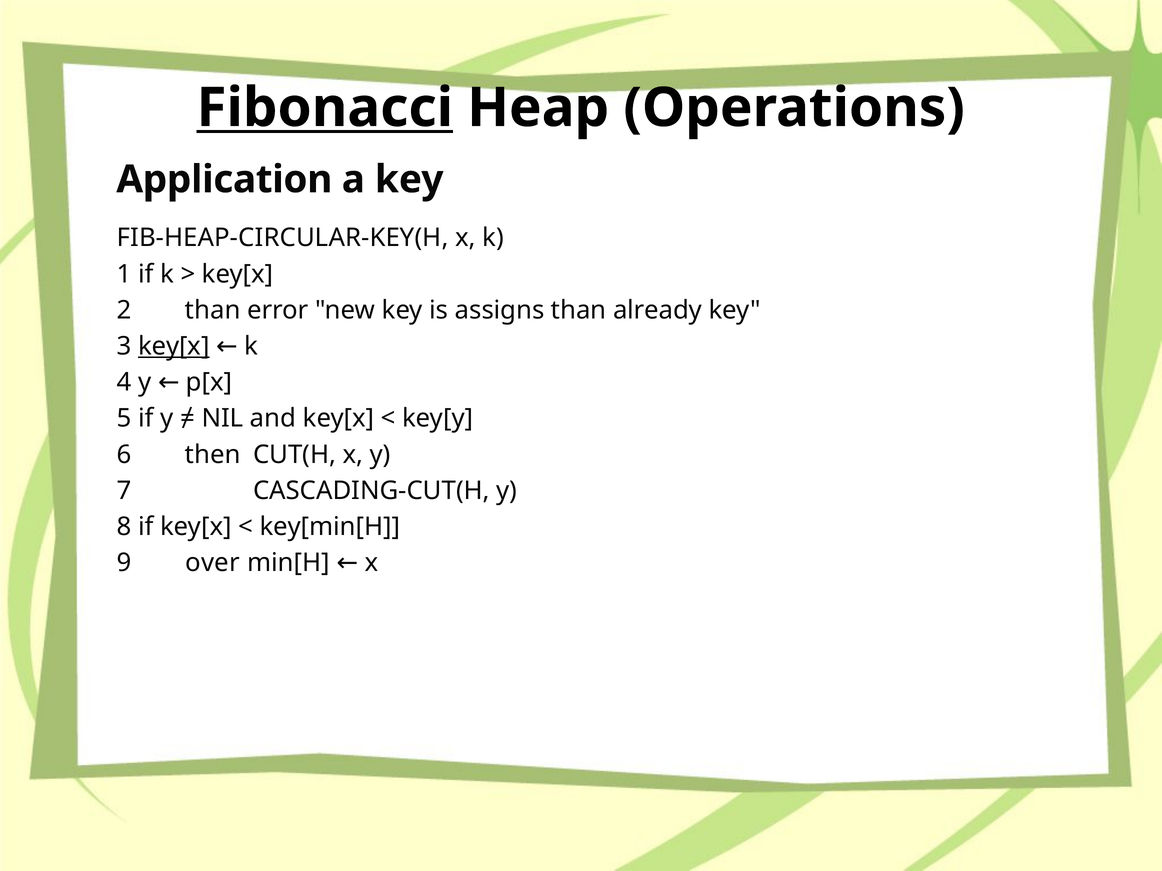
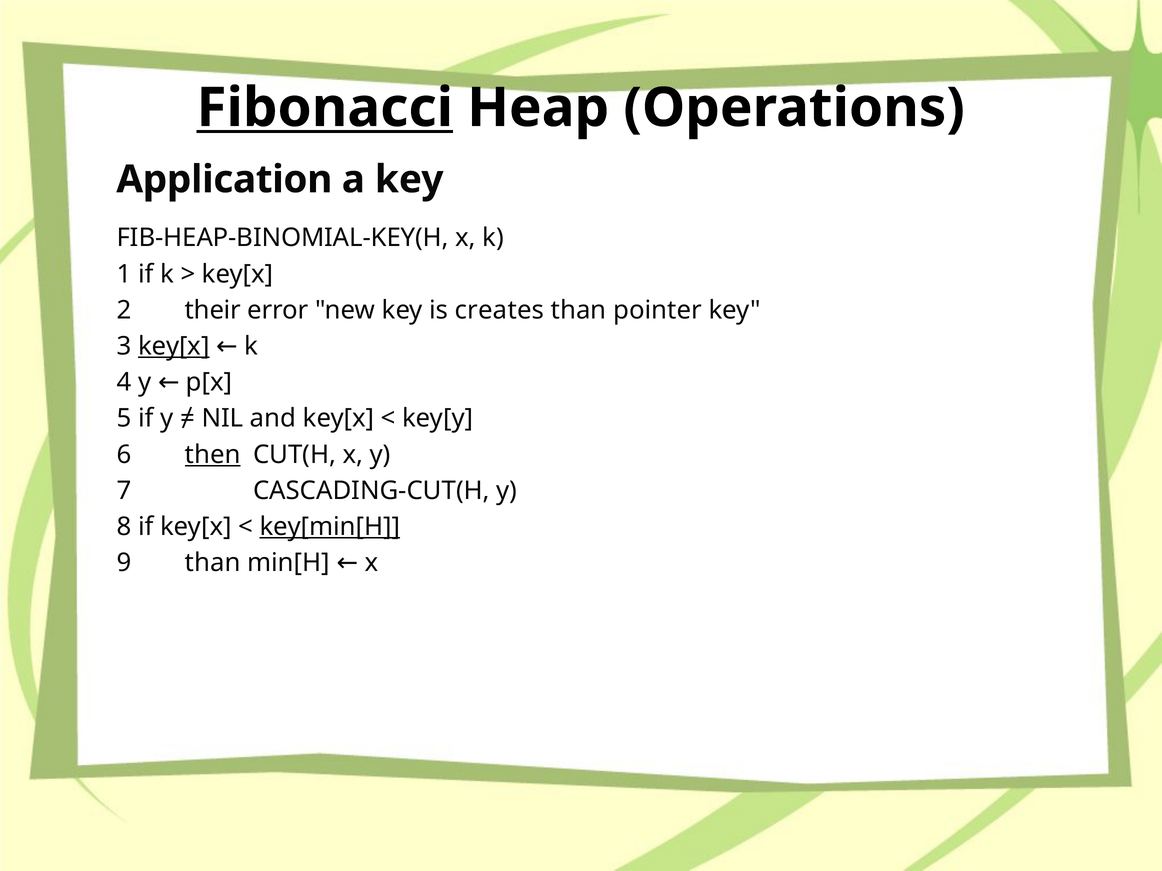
FIB-HEAP-CIRCULAR-KEY(H: FIB-HEAP-CIRCULAR-KEY(H -> FIB-HEAP-BINOMIAL-KEY(H (283, 238)
2 than: than -> their (213, 310)
assigns: assigns -> creates (500, 310)
already: already -> pointer (657, 310)
then underline: none -> present (213, 455)
key[min[H underline: none -> present (330, 527)
9 over: over -> than (213, 563)
